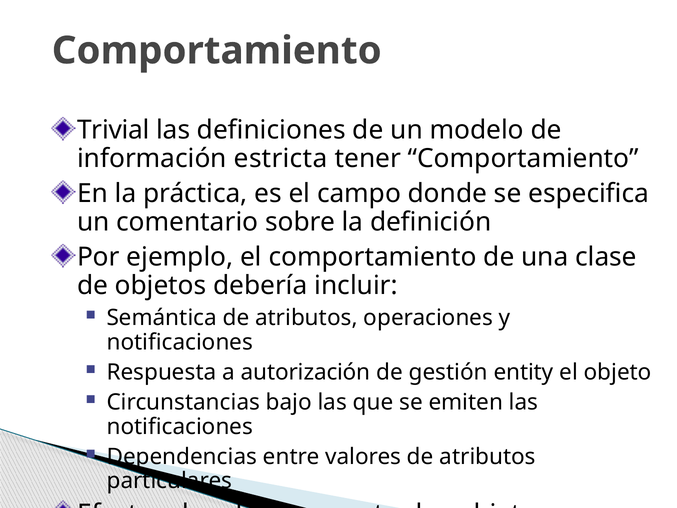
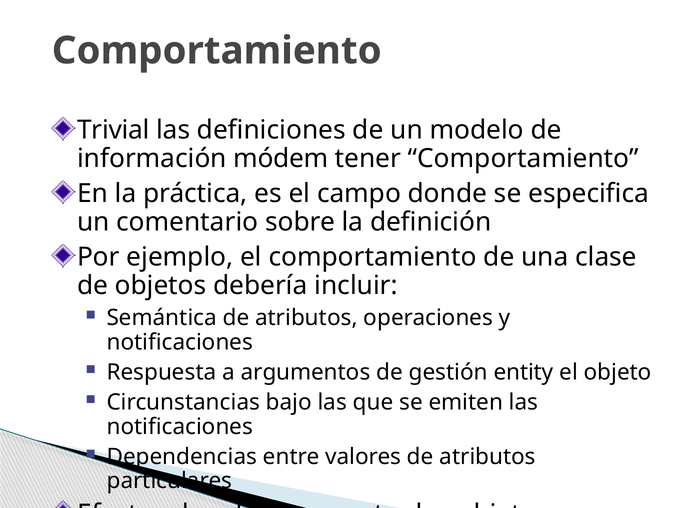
estricta: estricta -> módem (281, 159)
autorización: autorización -> argumentos (306, 372)
